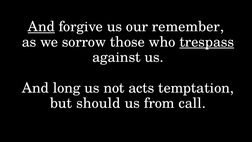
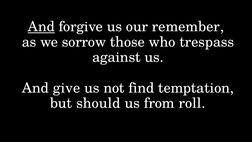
trespass underline: present -> none (207, 42)
long: long -> give (67, 88)
acts: acts -> find (141, 88)
call: call -> roll (192, 103)
